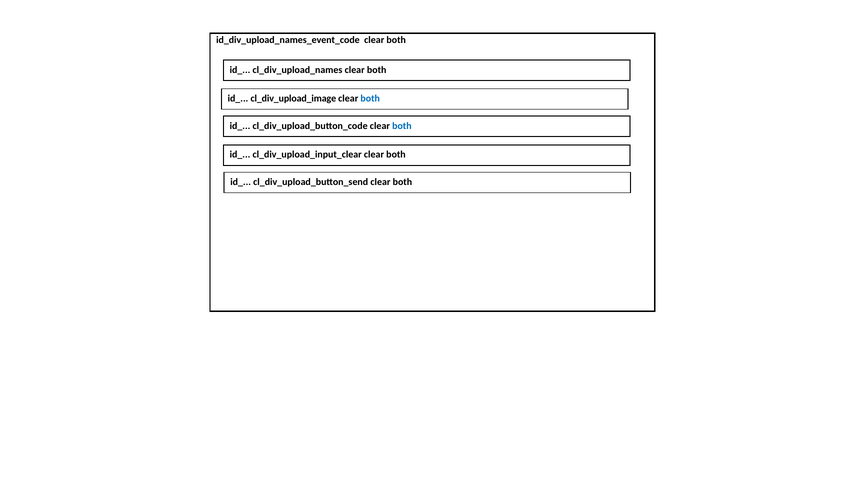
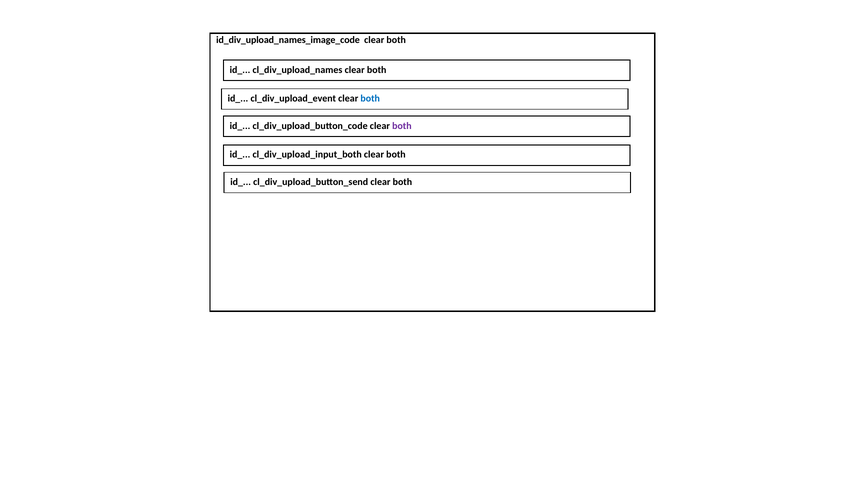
id_div_upload_names_event_code: id_div_upload_names_event_code -> id_div_upload_names_image_code (288, 40)
cl_div_upload_image: cl_div_upload_image -> cl_div_upload_event (293, 99)
both colour: blue -> purple (402, 126)
cl_div_upload_input_clear: cl_div_upload_input_clear -> cl_div_upload_input_both (307, 155)
